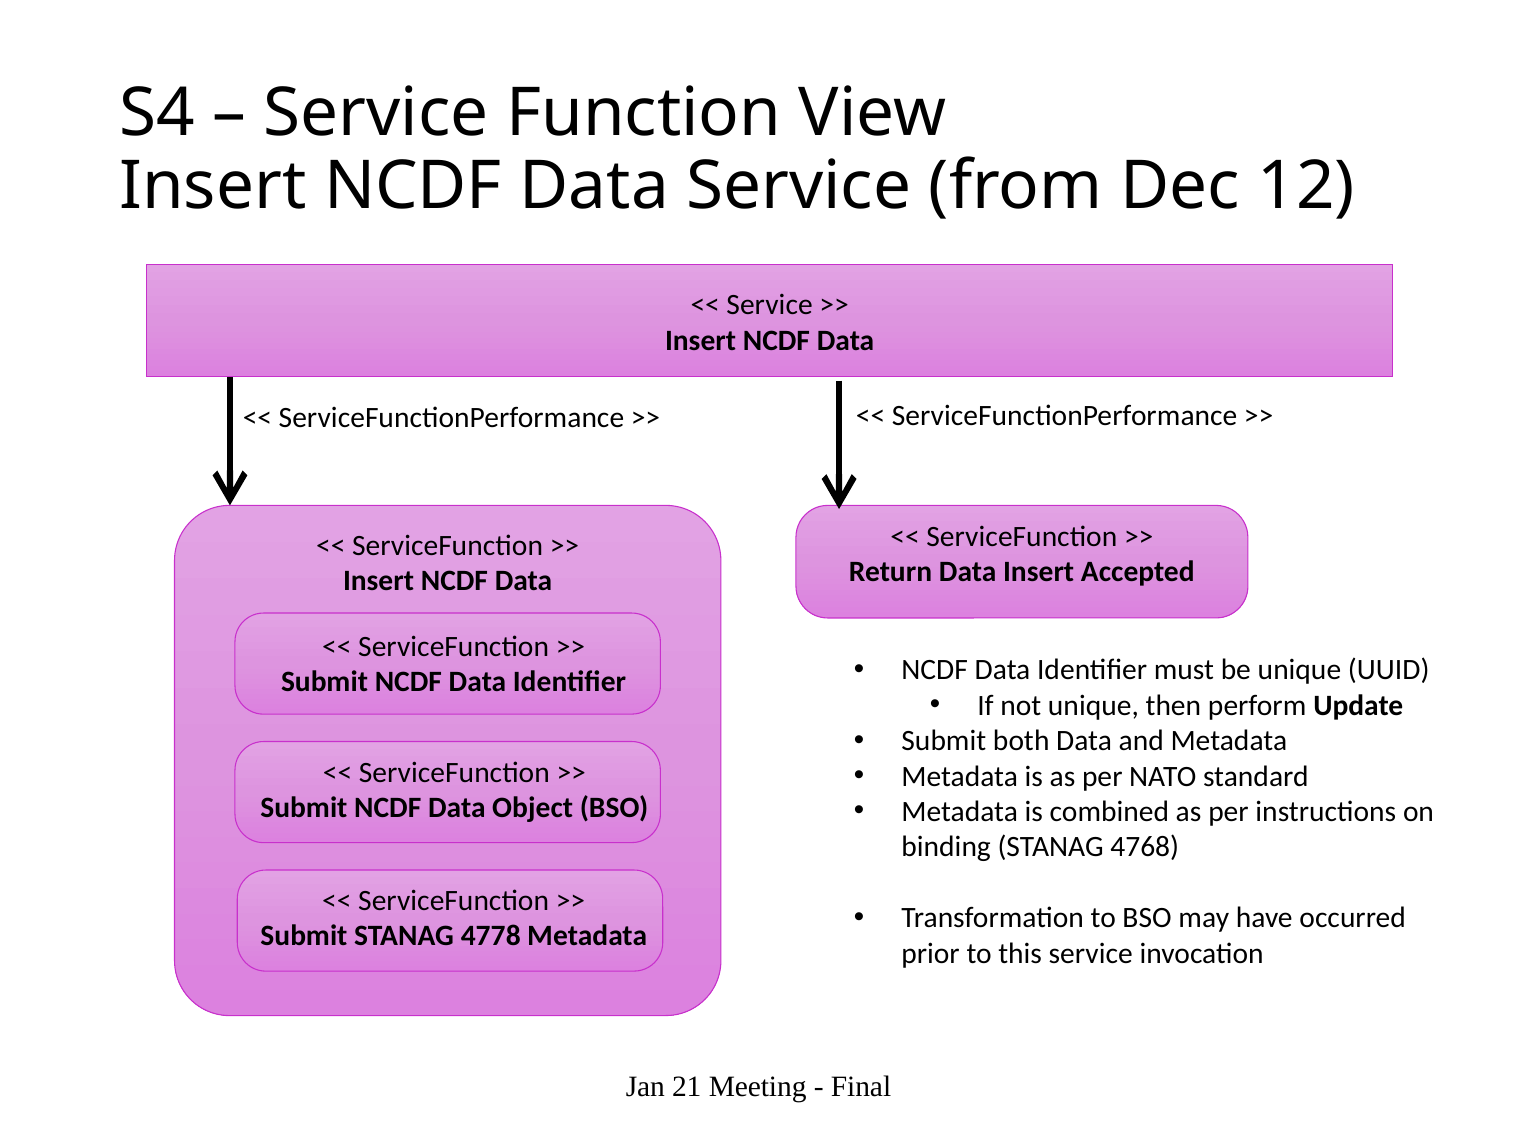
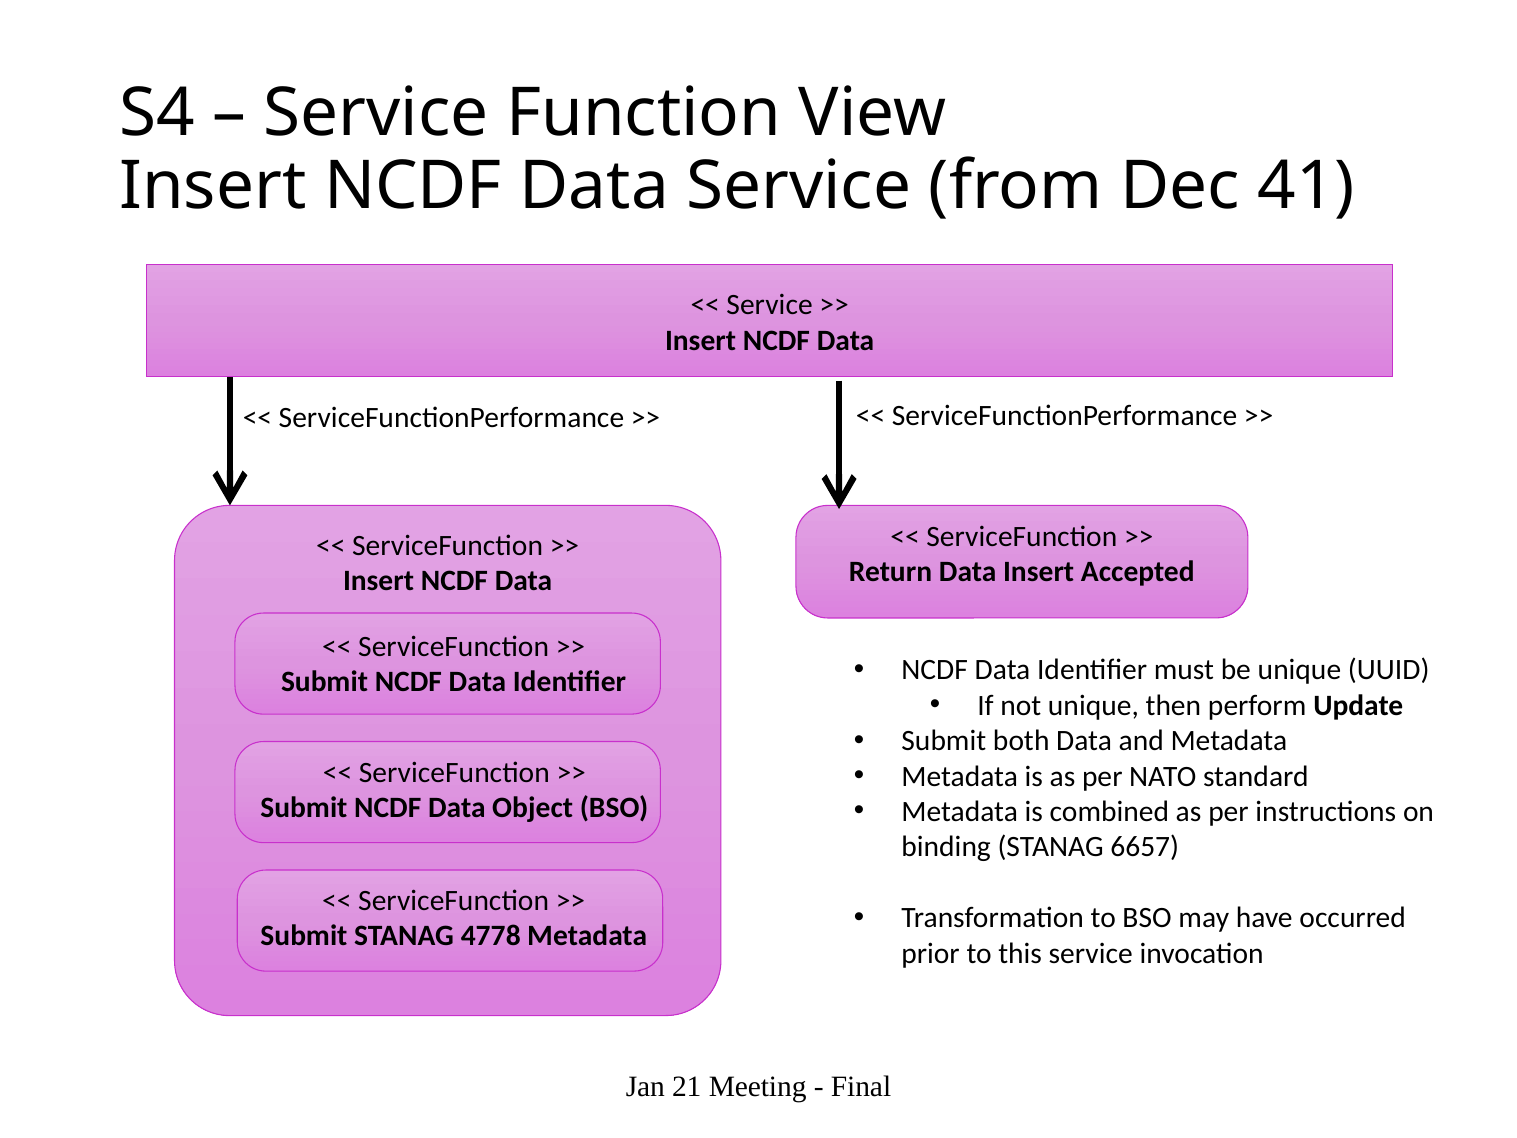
12: 12 -> 41 (1306, 186)
4768: 4768 -> 6657 (1145, 847)
